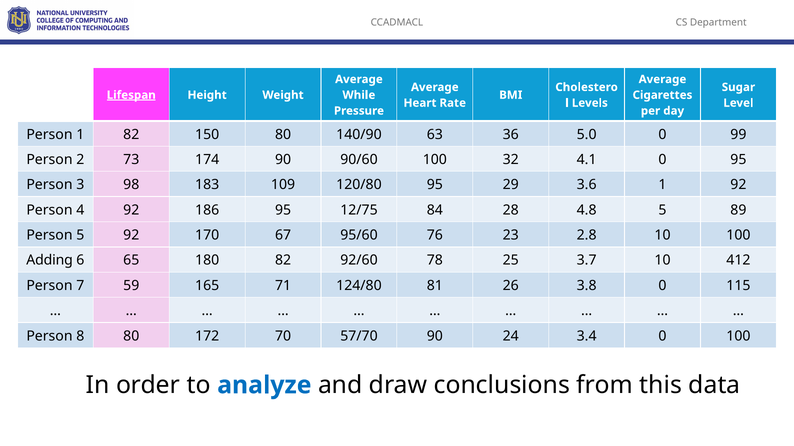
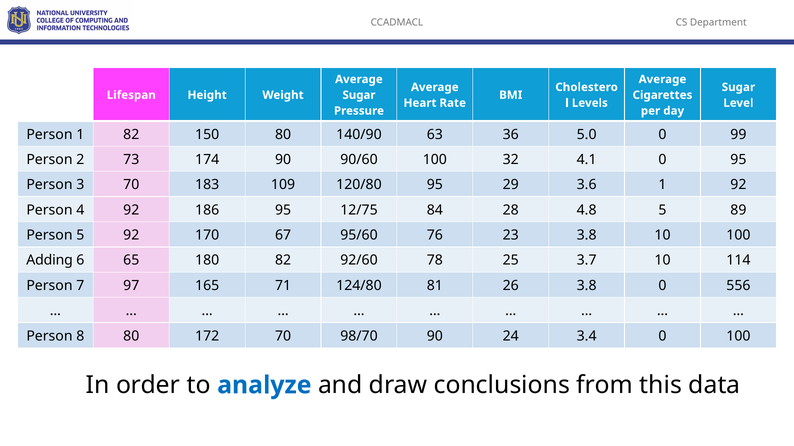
Lifespan underline: present -> none (131, 95)
While: While -> Sugar (359, 95)
3 98: 98 -> 70 (131, 185)
23 2.8: 2.8 -> 3.8 (587, 235)
412: 412 -> 114 (738, 261)
59: 59 -> 97 (131, 286)
115: 115 -> 556 (738, 286)
57/70: 57/70 -> 98/70 (359, 336)
